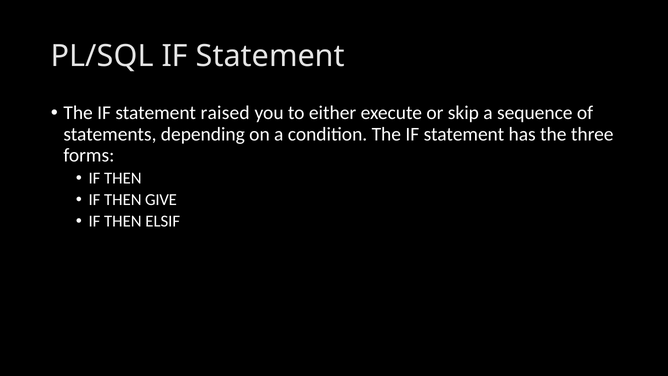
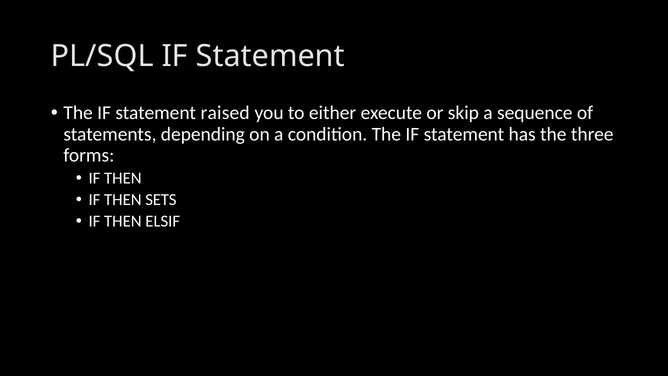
GIVE: GIVE -> SETS (161, 200)
